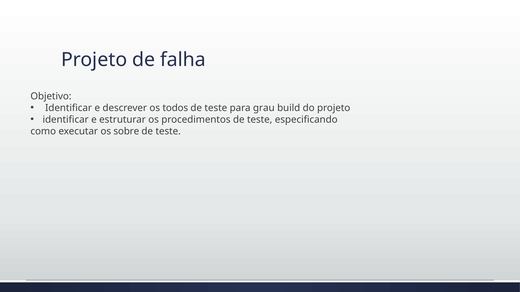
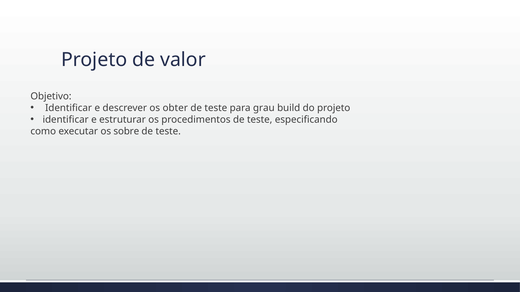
falha: falha -> valor (183, 60)
todos: todos -> obter (175, 108)
